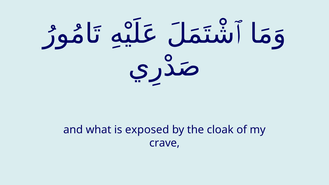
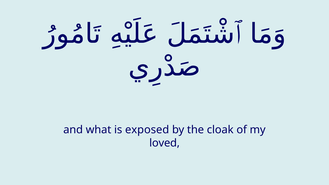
crave: crave -> loved (165, 143)
